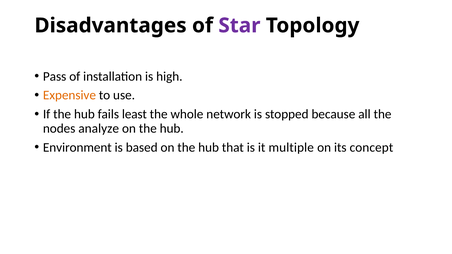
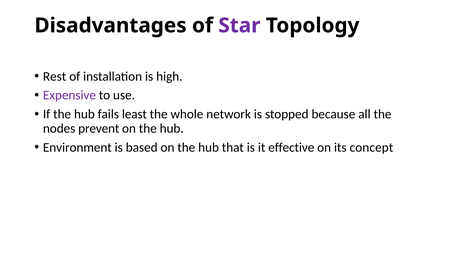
Pass: Pass -> Rest (55, 76)
Expensive colour: orange -> purple (69, 95)
analyze: analyze -> prevent (99, 129)
multiple: multiple -> effective (291, 148)
